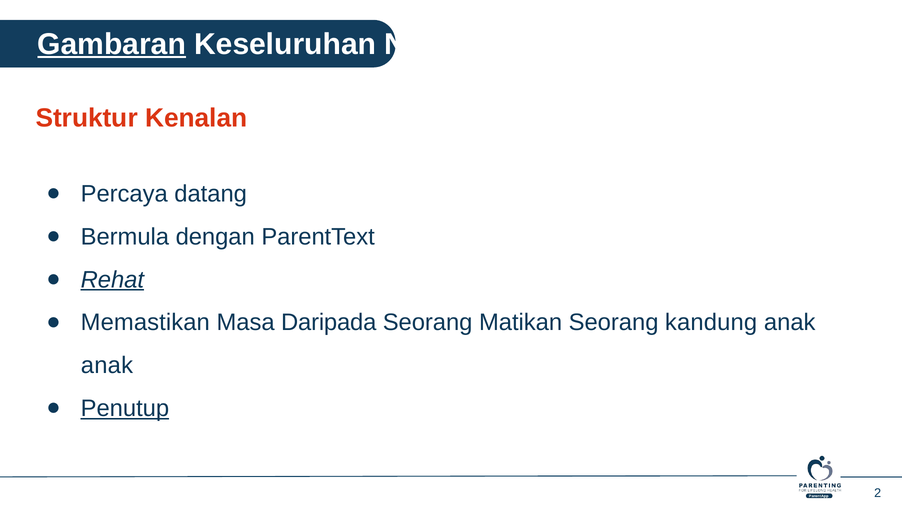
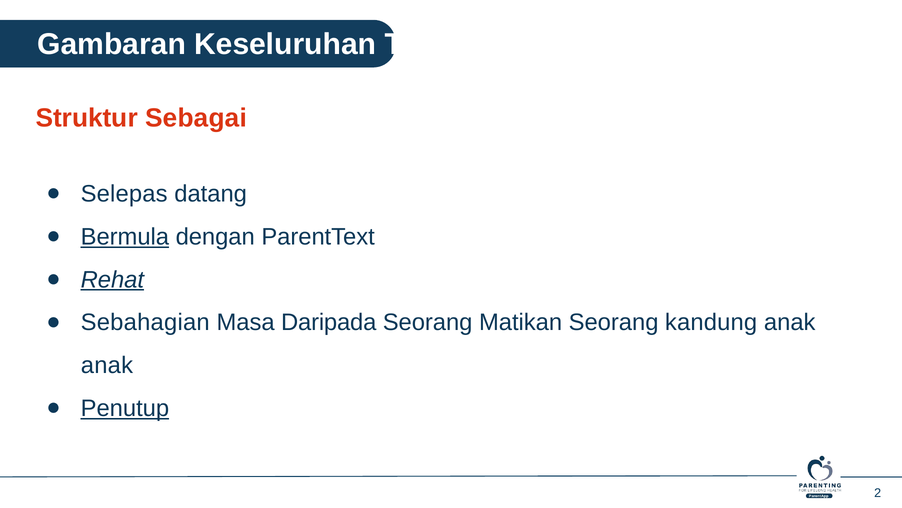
Gambaran underline: present -> none (112, 44)
Nilai: Nilai -> Taip (415, 44)
Kenalan: Kenalan -> Sebagai (196, 118)
Percaya: Percaya -> Selepas (124, 194)
Bermula underline: none -> present (125, 237)
Memastikan: Memastikan -> Sebahagian (145, 322)
